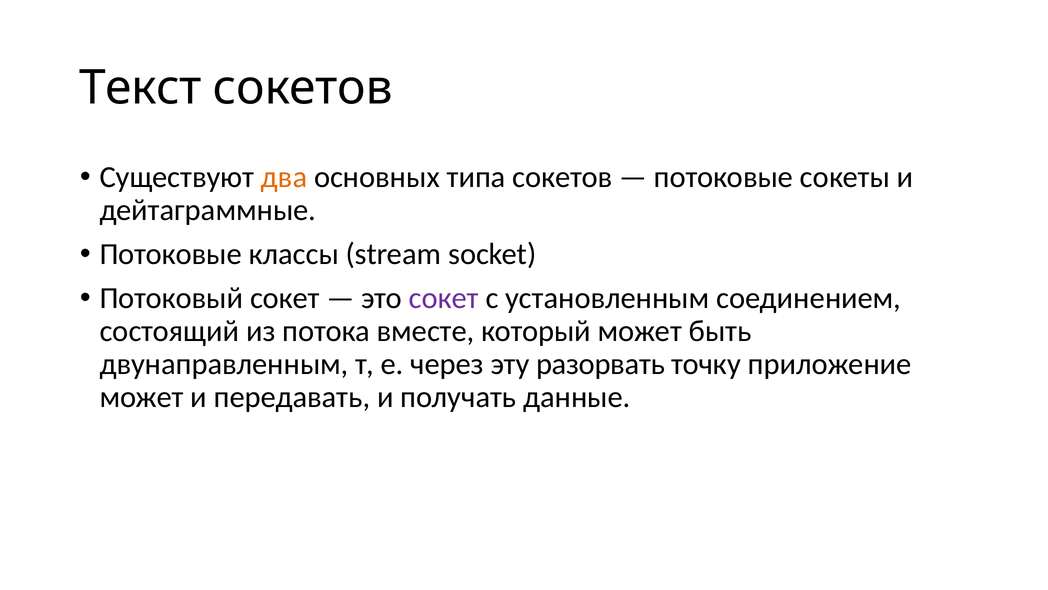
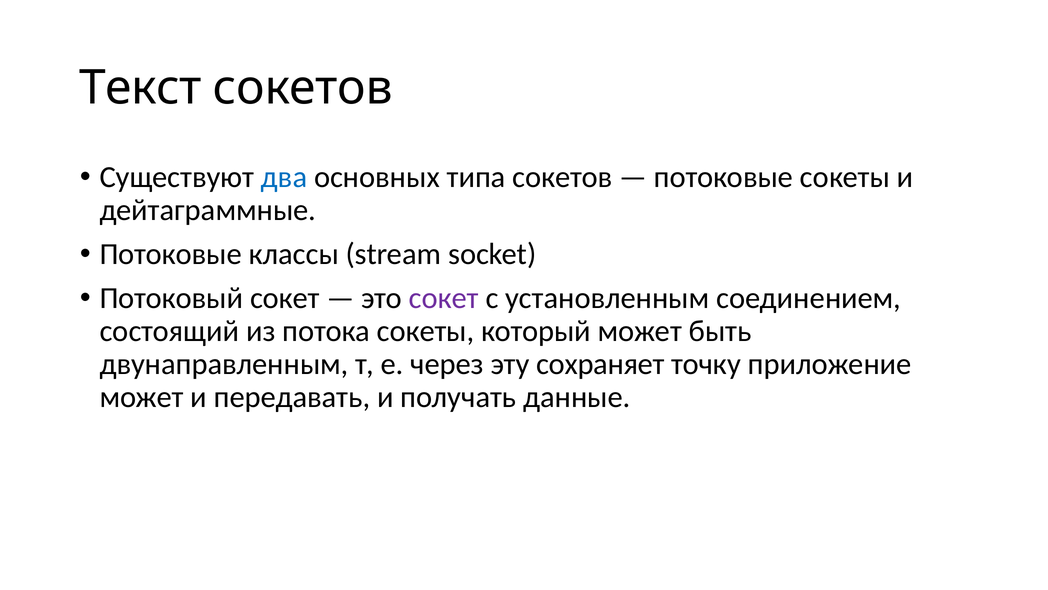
два colour: orange -> blue (284, 177)
потока вместе: вместе -> сокеты (426, 331)
разорвать: разорвать -> сохраняет (601, 364)
